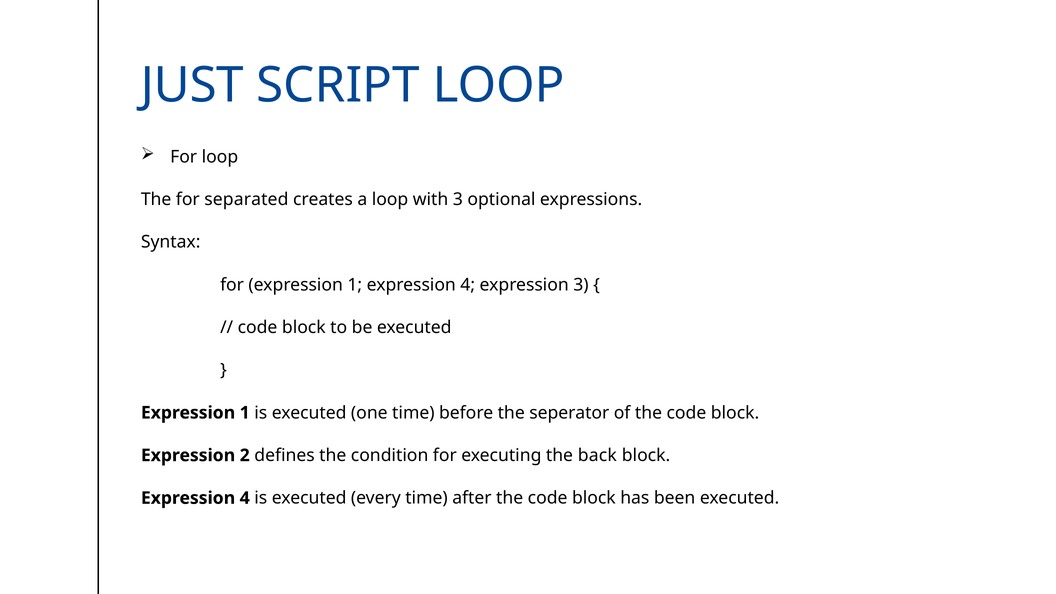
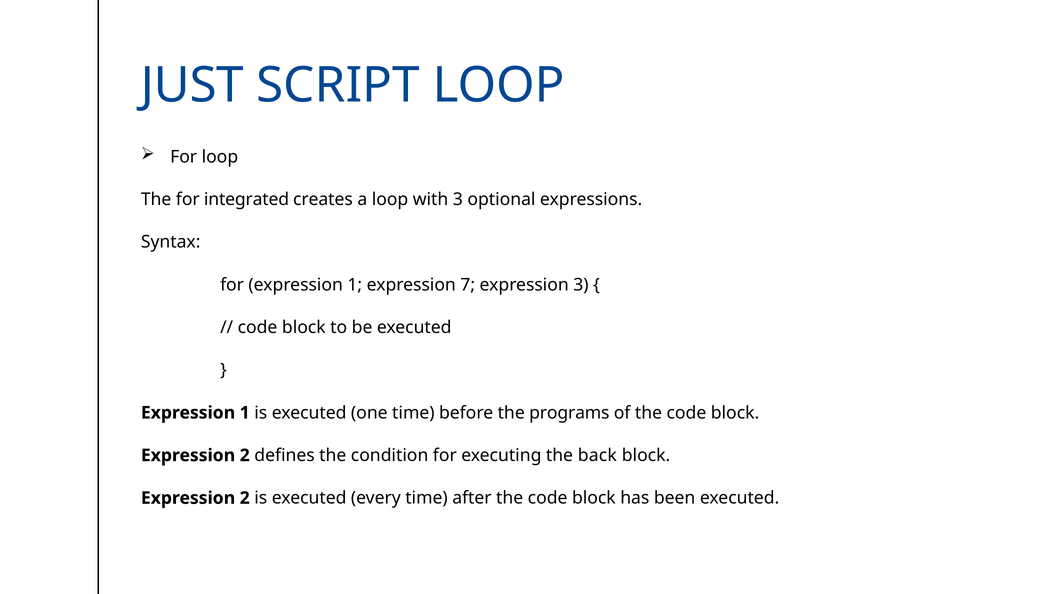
separated: separated -> integrated (247, 199)
1 expression 4: 4 -> 7 (468, 285)
seperator: seperator -> programs (569, 413)
4: 4 -> 2 (245, 498)
